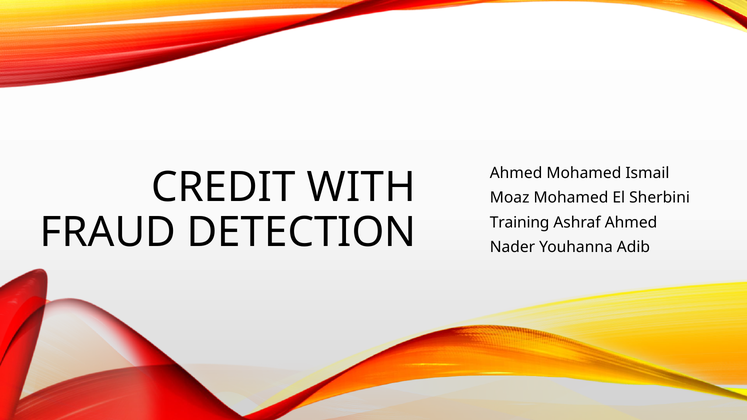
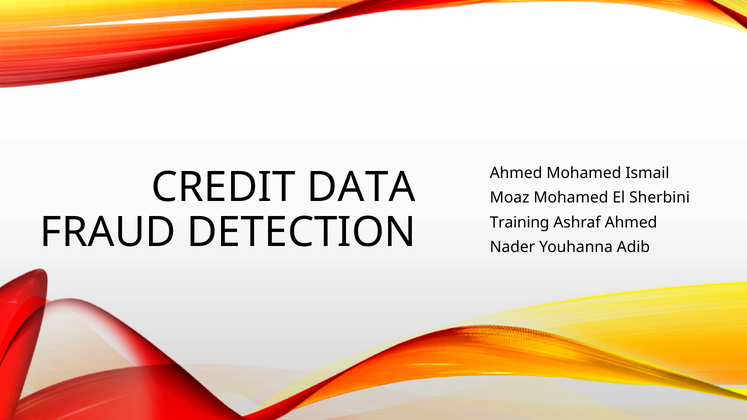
WITH: WITH -> DATA (361, 187)
